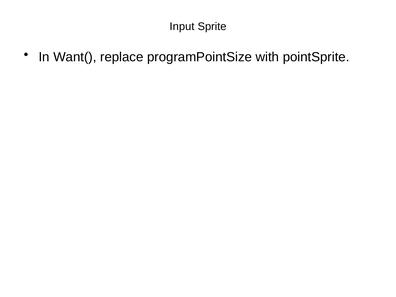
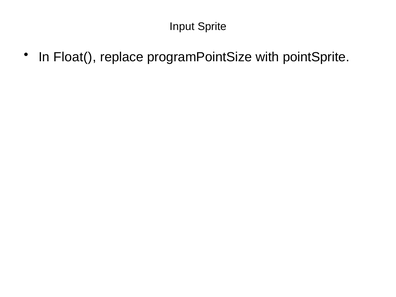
Want(: Want( -> Float( (75, 57)
